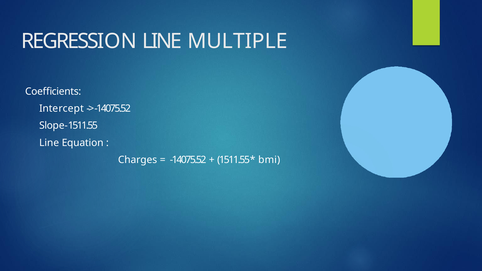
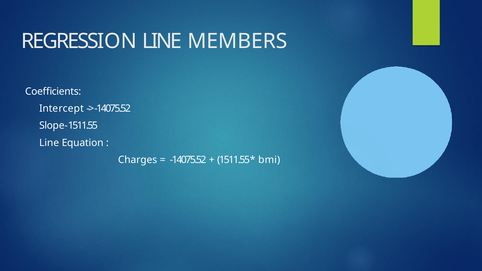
MULTIPLE: MULTIPLE -> MEMBERS (237, 41)
